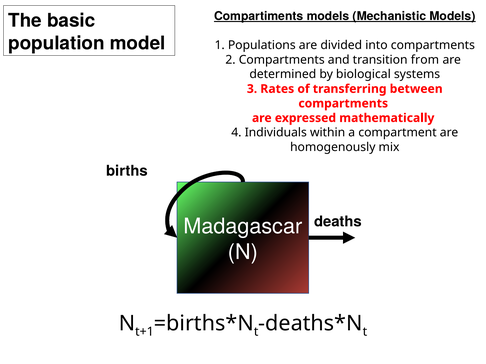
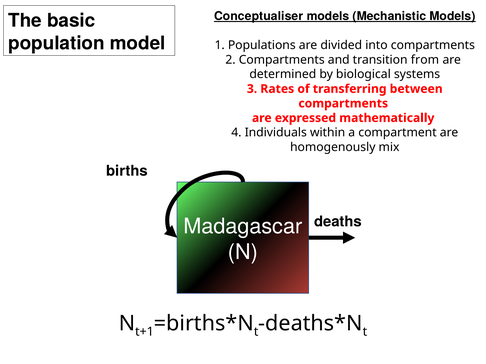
Compartiments: Compartiments -> Conceptualiser (259, 16)
